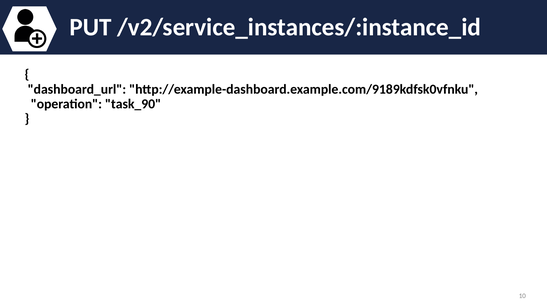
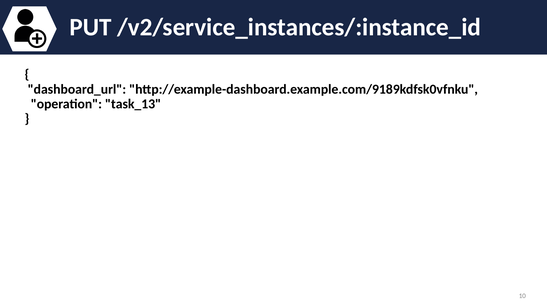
task_90: task_90 -> task_13 (133, 104)
